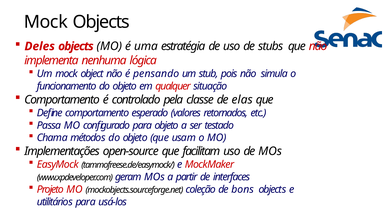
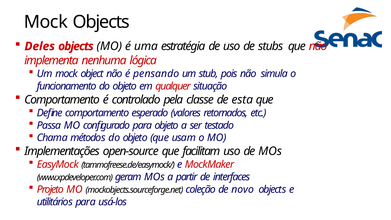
elas: elas -> esta (242, 100)
bons: bons -> novo (243, 189)
